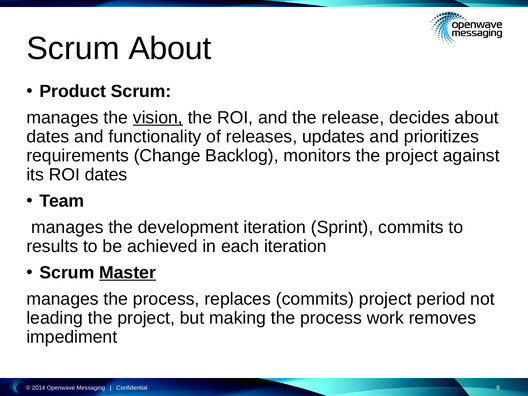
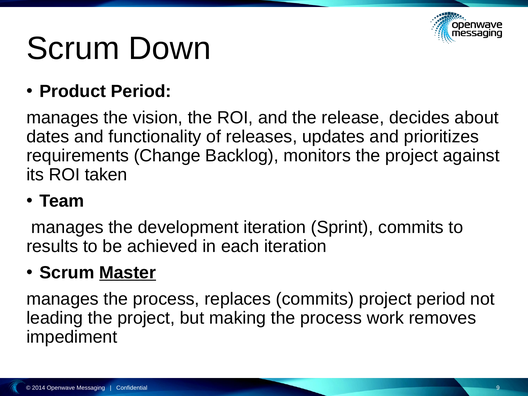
Scrum About: About -> Down (170, 49)
Product Scrum: Scrum -> Period (141, 91)
vision underline: present -> none (158, 118)
ROI dates: dates -> taken (106, 175)
